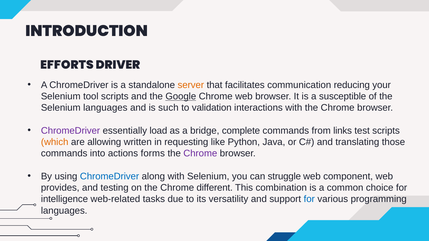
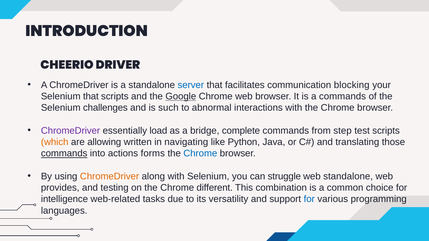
EFFORTS: EFFORTS -> CHEERIO (67, 65)
server colour: orange -> blue (191, 85)
reducing: reducing -> blocking (352, 85)
Selenium tool: tool -> that (91, 97)
a susceptible: susceptible -> commands (343, 97)
Selenium languages: languages -> challenges (105, 108)
validation: validation -> abnormal (212, 108)
links: links -> step (342, 131)
requesting: requesting -> navigating (186, 142)
commands underline: none -> present (64, 154)
Chrome colour: purple -> blue (200, 154)
ChromeDriver colour: blue -> orange (110, 177)
web component: component -> standalone (348, 177)
